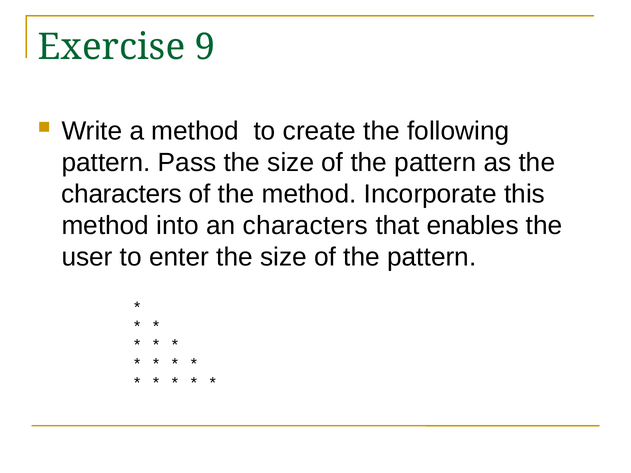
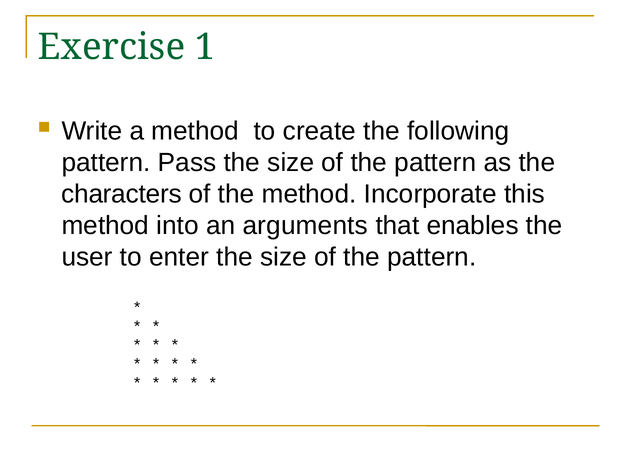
9: 9 -> 1 (205, 47)
an characters: characters -> arguments (305, 226)
